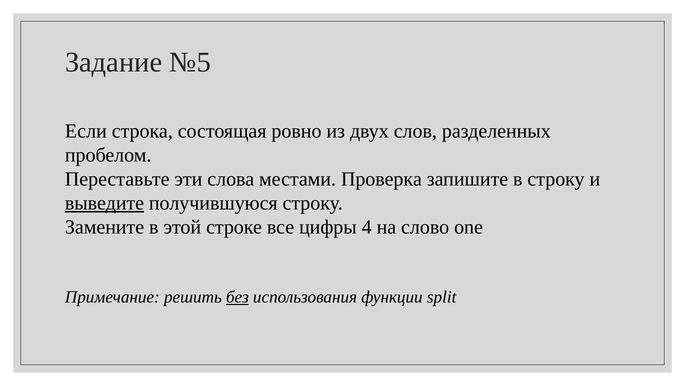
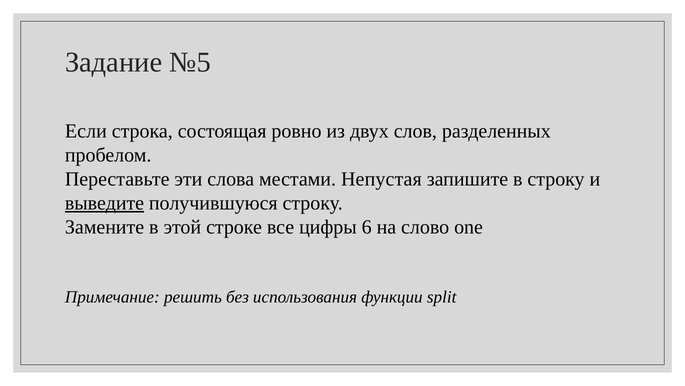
Проверка: Проверка -> Непустая (381, 179)
4: 4 -> 6 (367, 227)
без underline: present -> none (237, 297)
